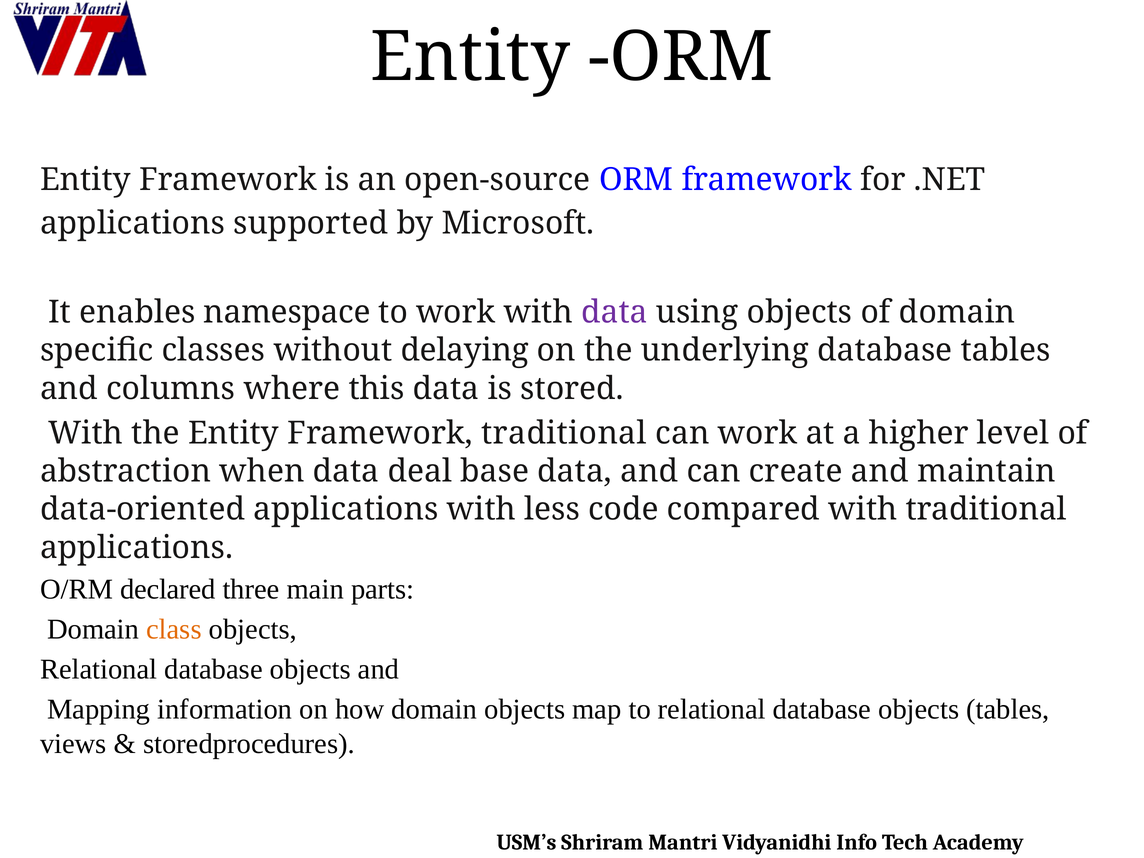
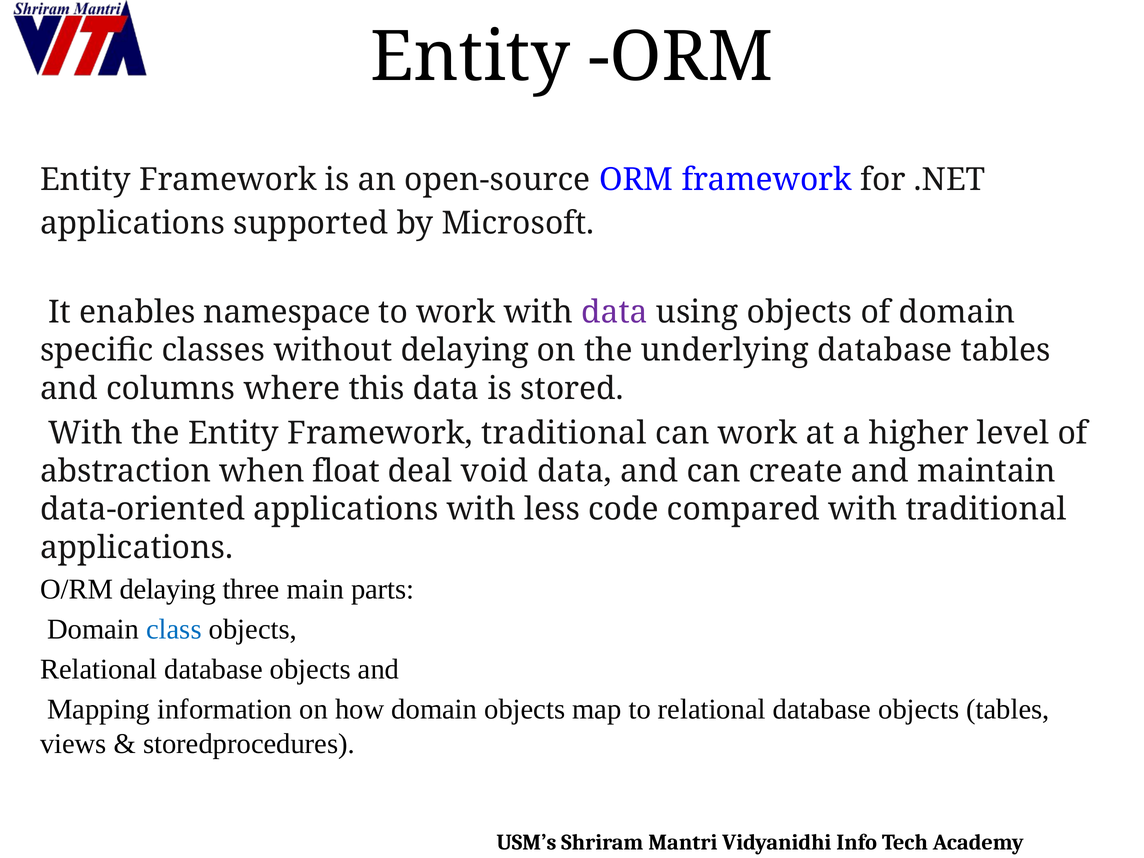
when data: data -> float (346, 471)
base: base -> void (495, 471)
O/RM declared: declared -> delaying (168, 589)
class colour: orange -> blue (174, 629)
